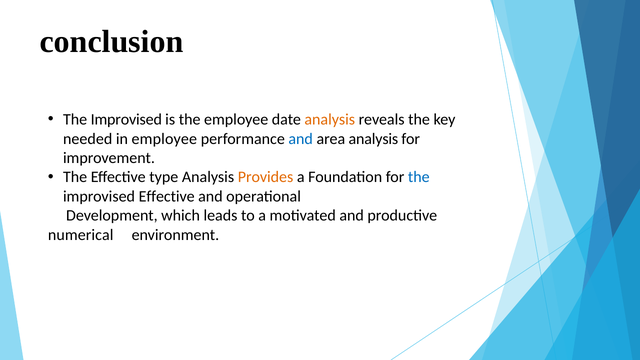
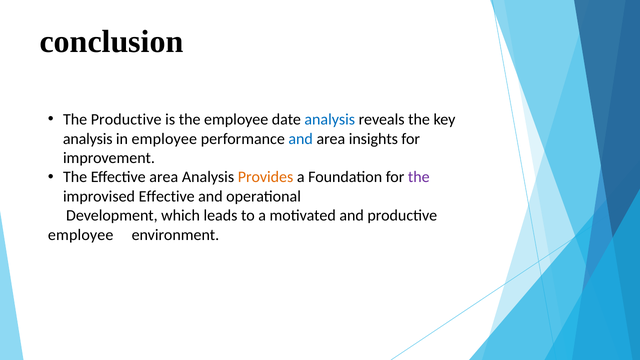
Improvised: Improvised -> Productive (126, 120)
analysis colour: orange -> blue (330, 120)
needed: needed -> analysis (88, 139)
area analysis: analysis -> insights (373, 139)
Effective type: type -> area (164, 177)
the colour: blue -> purple (419, 177)
numerical: numerical -> employee (81, 235)
